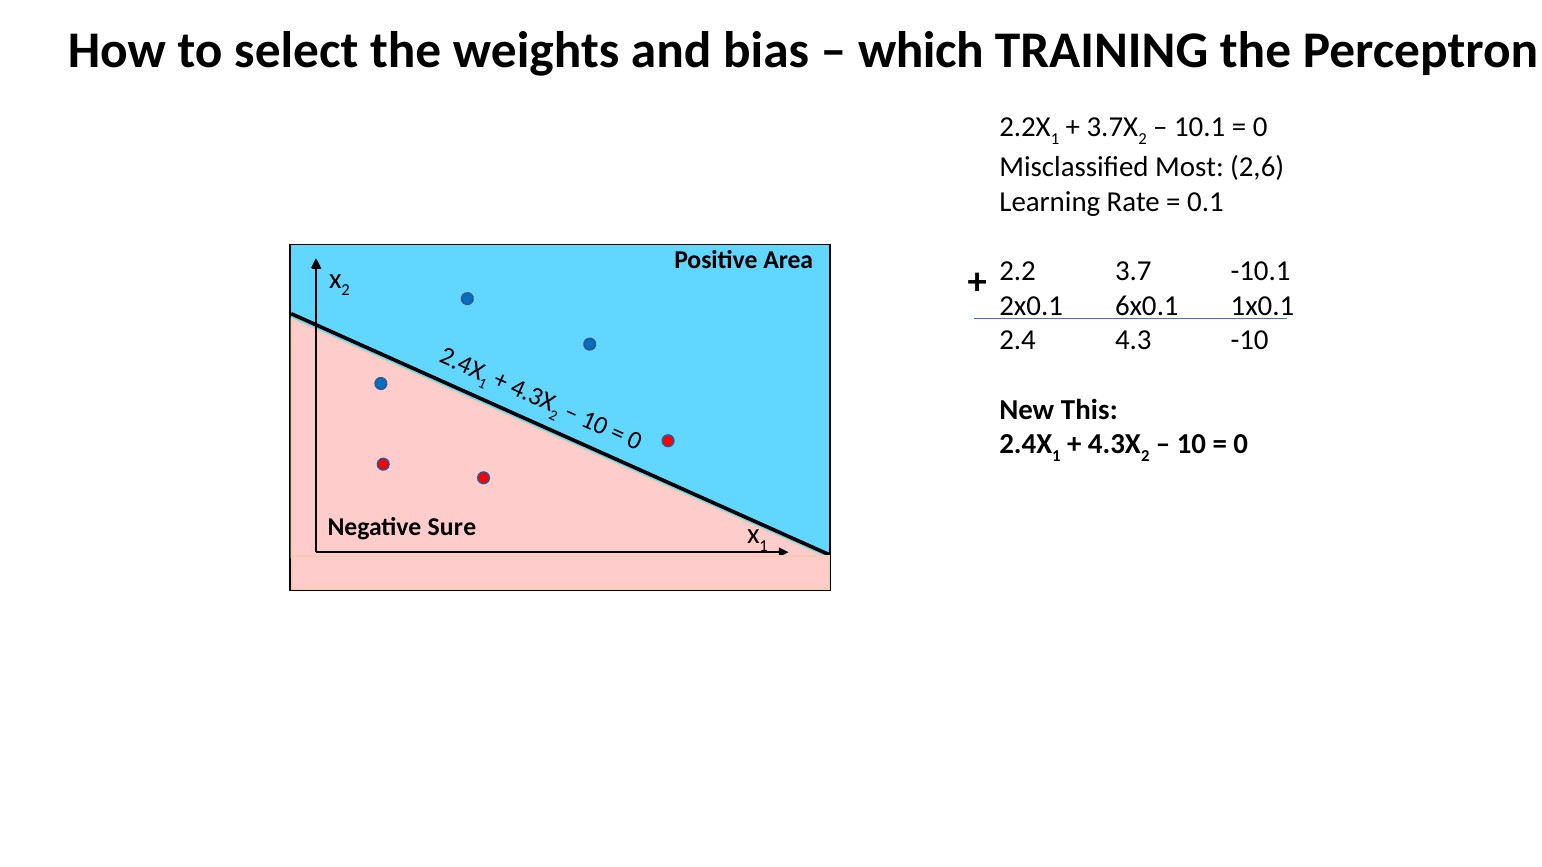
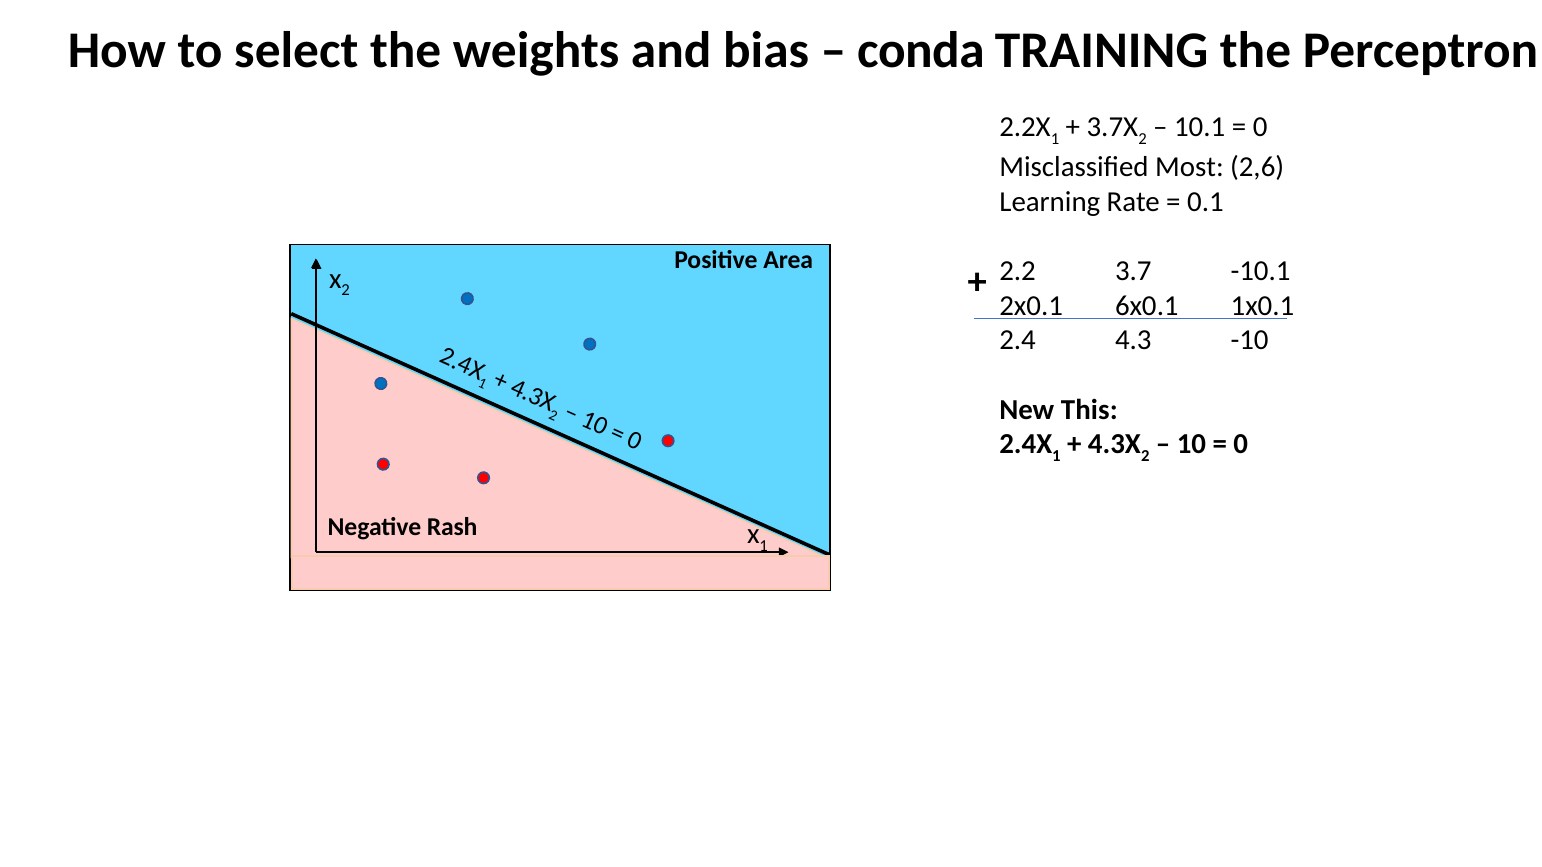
which: which -> conda (921, 51)
Sure: Sure -> Rash (452, 527)
